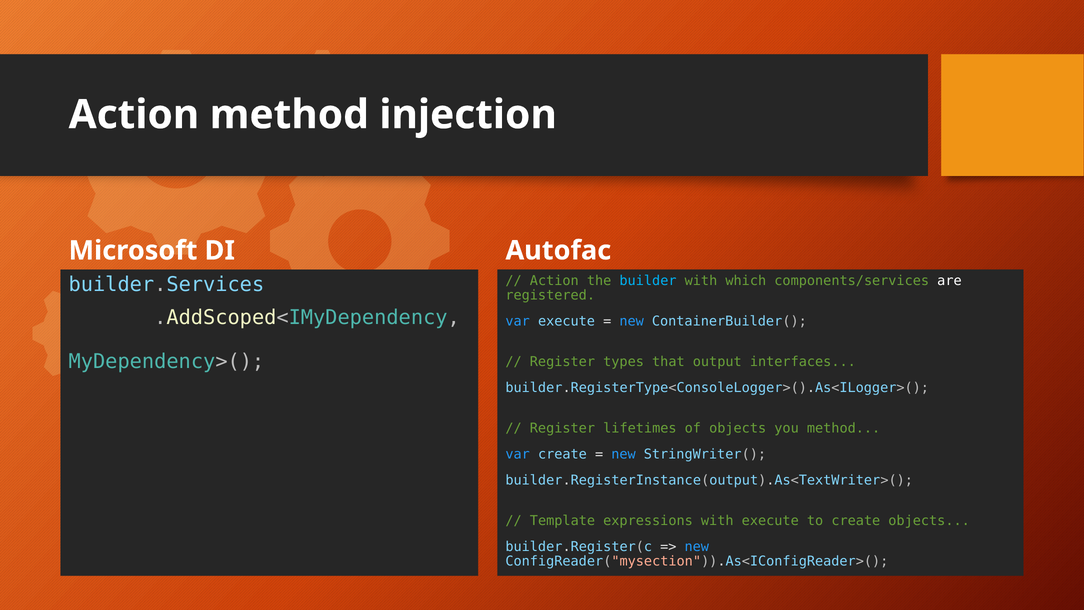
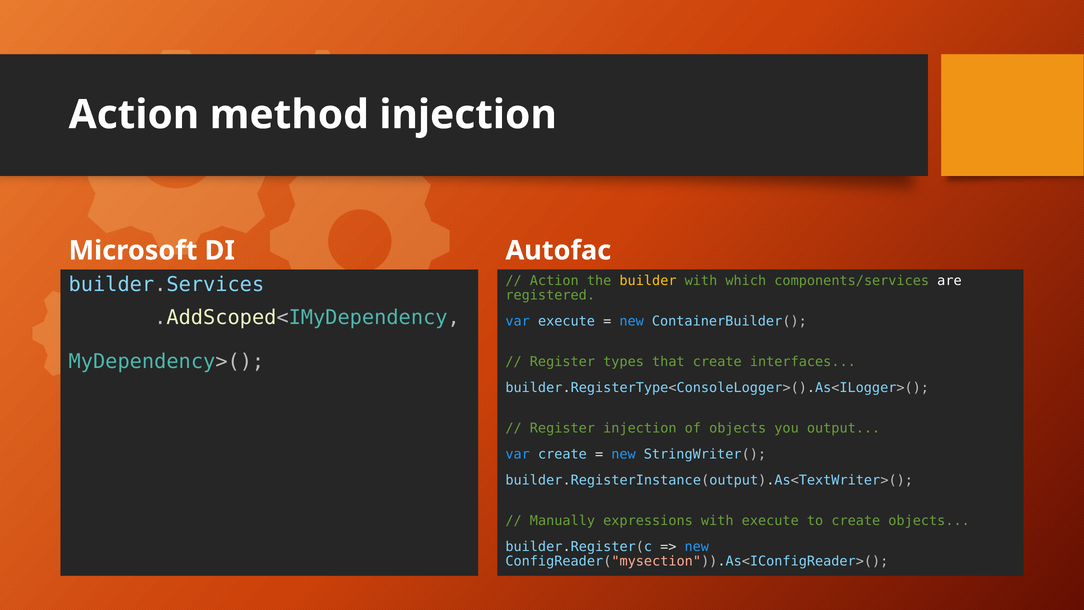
builder colour: light blue -> yellow (648, 281)
that output: output -> create (717, 362)
Register lifetimes: lifetimes -> injection (640, 428)
you method: method -> output (844, 428)
Template: Template -> Manually (562, 521)
